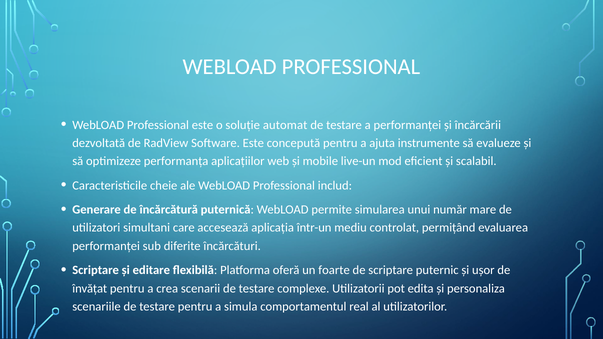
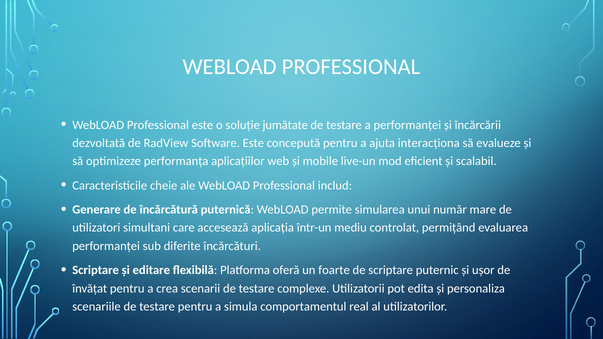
automat: automat -> jumătate (285, 125)
instrumente: instrumente -> interacționa (429, 143)
